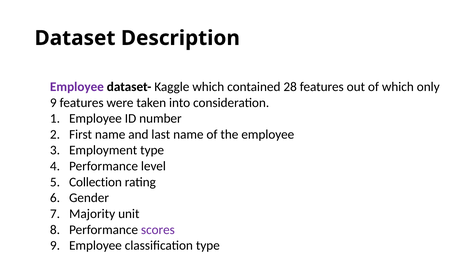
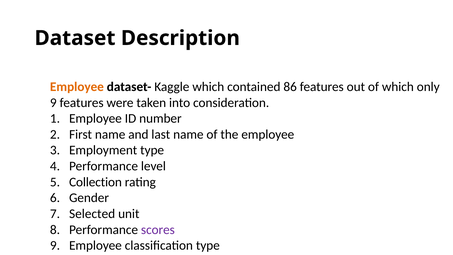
Employee colour: purple -> orange (77, 87)
28: 28 -> 86 (290, 87)
Majority: Majority -> Selected (92, 214)
